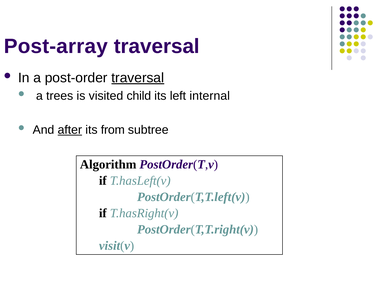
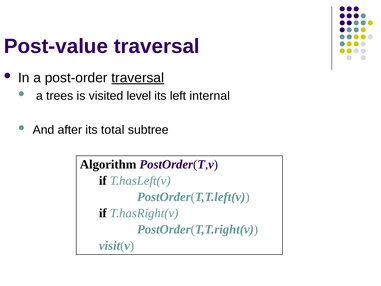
Post-array: Post-array -> Post-value (56, 46)
child: child -> level (139, 96)
after underline: present -> none (70, 130)
from: from -> total (113, 130)
